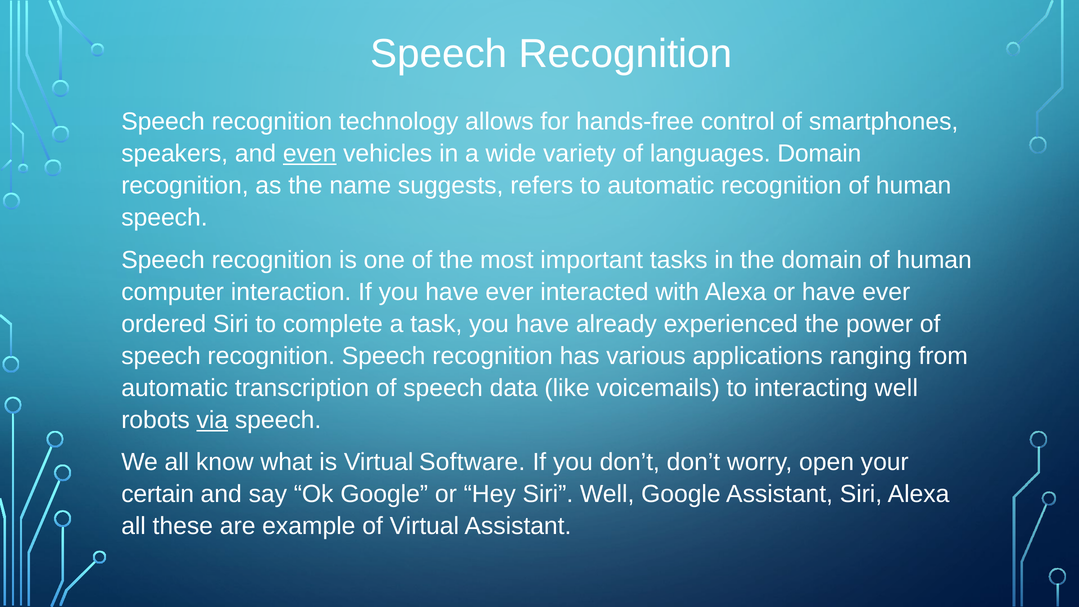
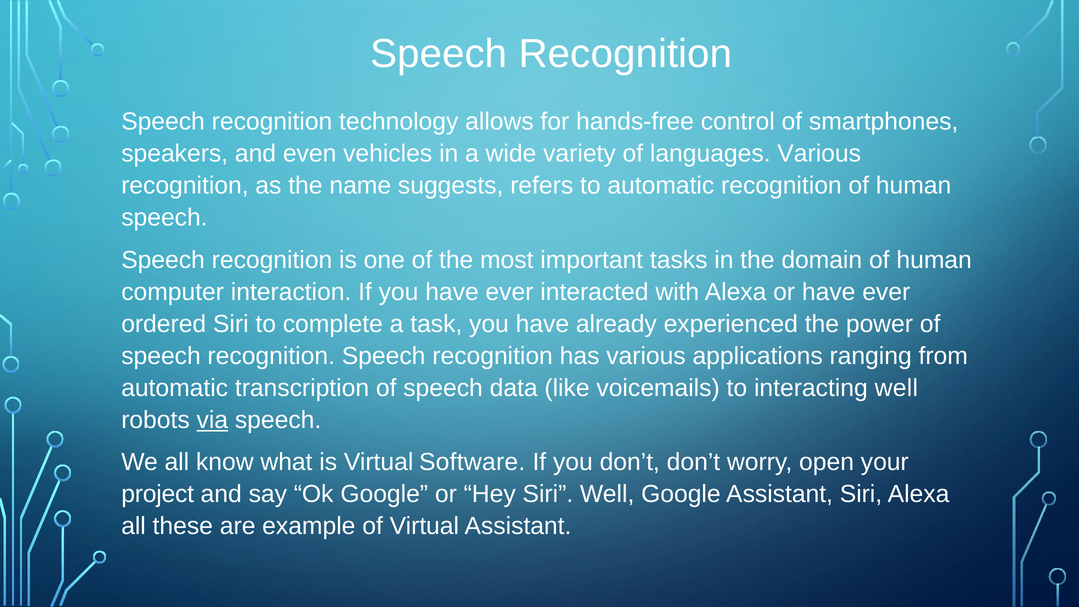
even underline: present -> none (310, 154)
languages Domain: Domain -> Various (819, 154)
certain: certain -> project (158, 494)
